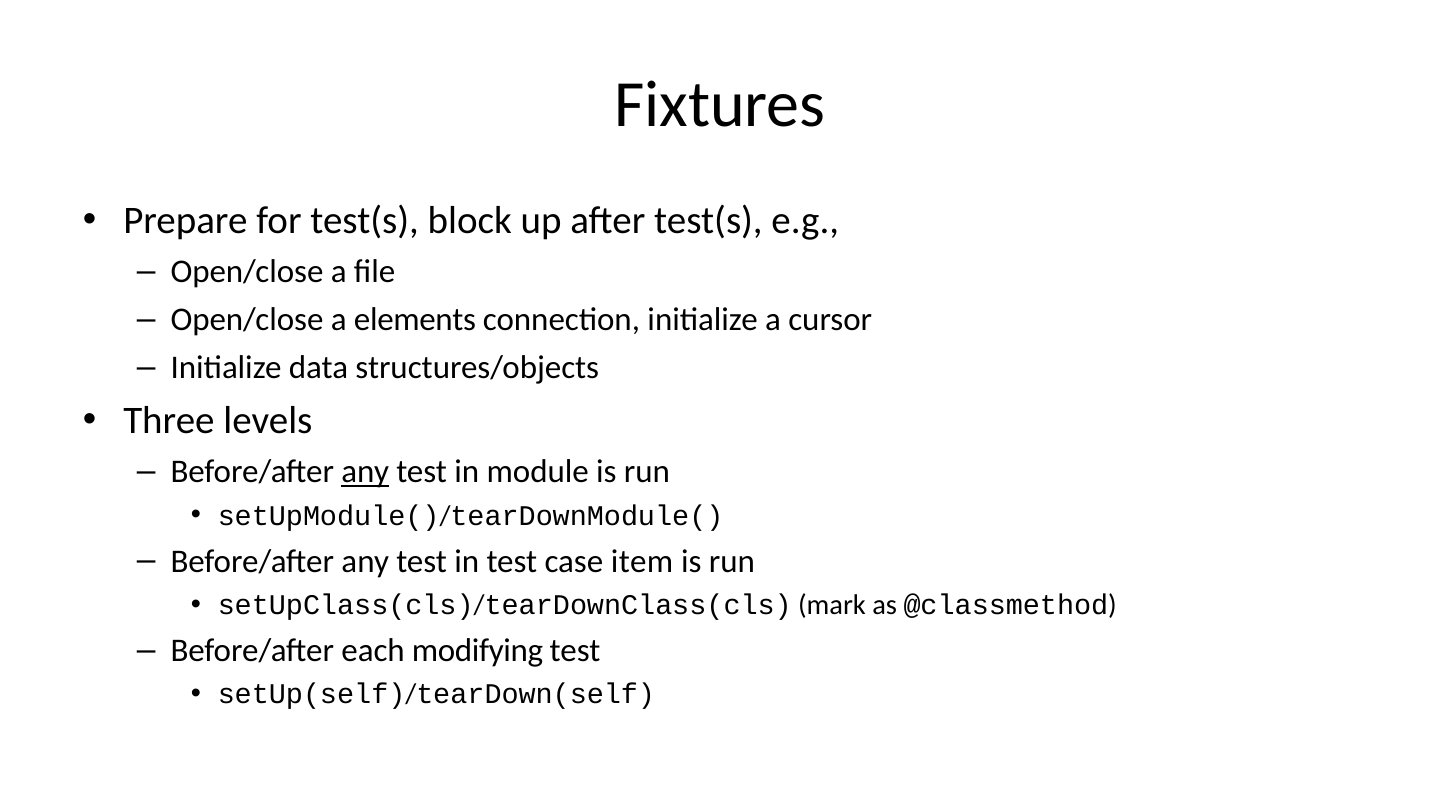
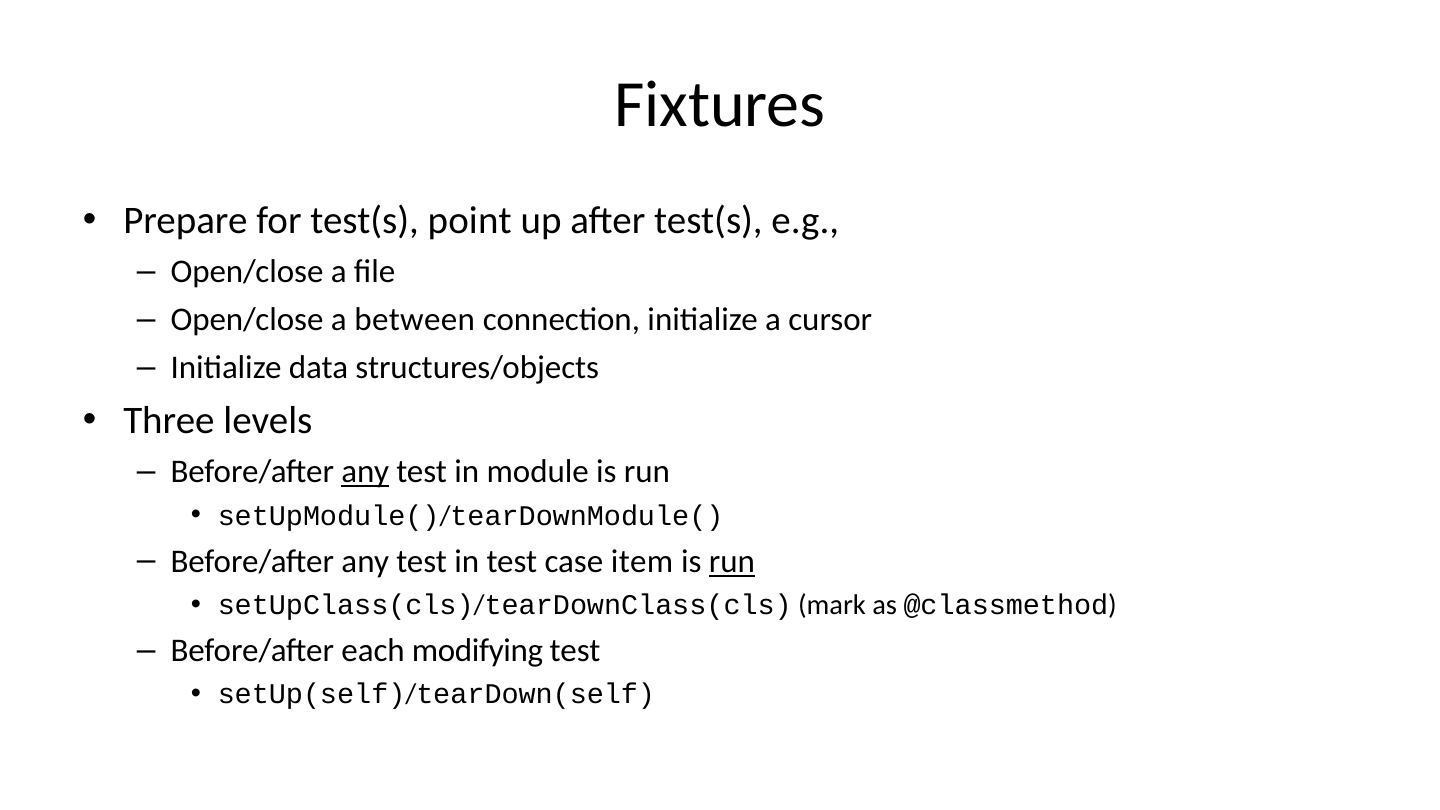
block: block -> point (470, 221)
elements: elements -> between (415, 320)
run underline: none -> present (732, 561)
